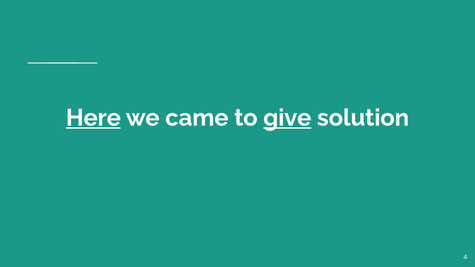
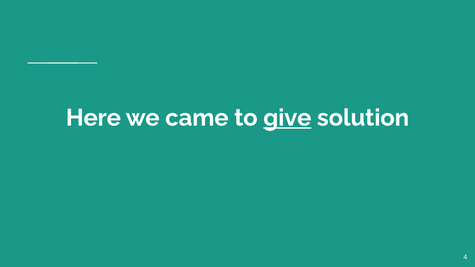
Here underline: present -> none (93, 118)
